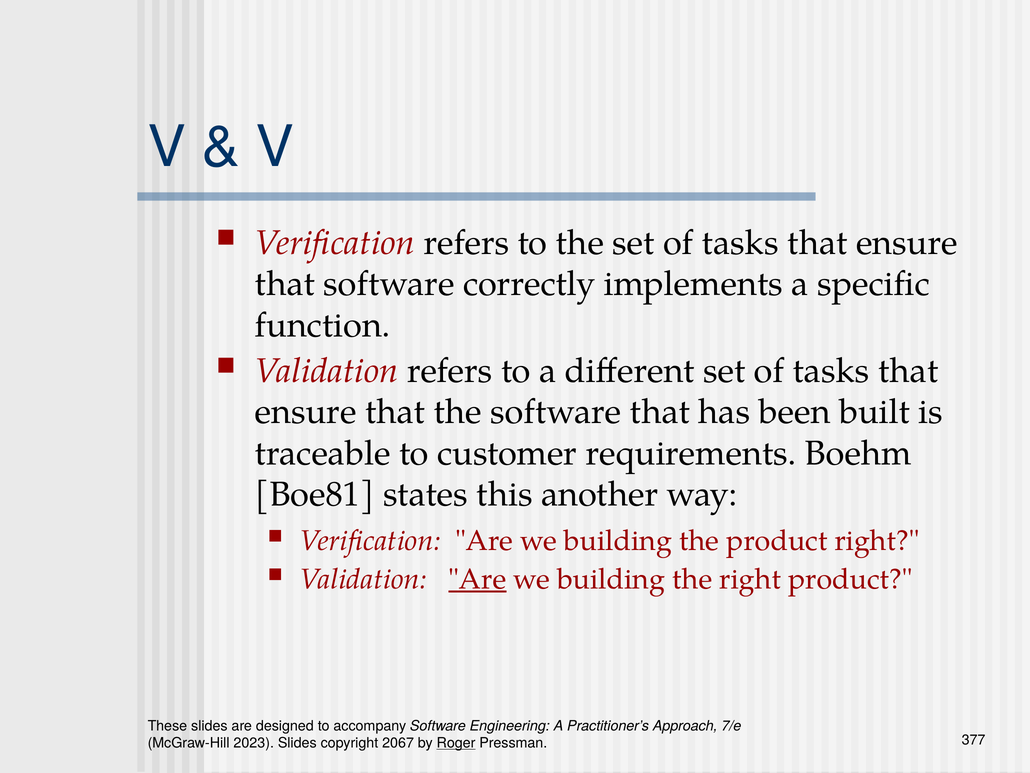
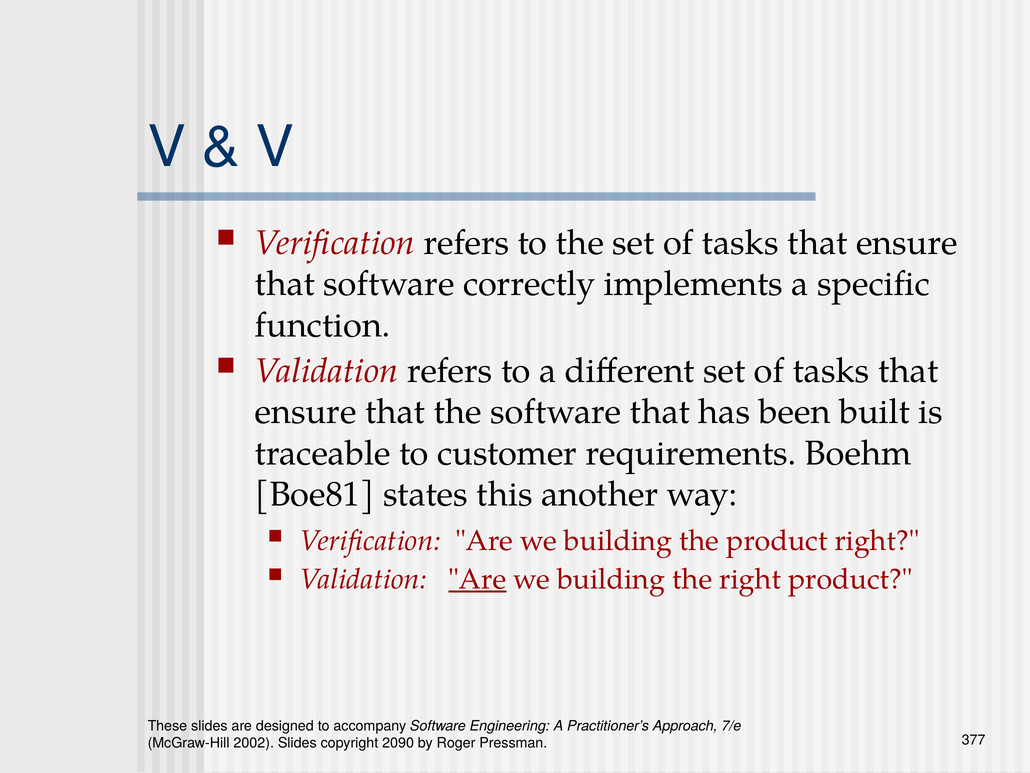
2023: 2023 -> 2002 (254, 743)
2067: 2067 -> 2090 (398, 743)
Roger underline: present -> none (456, 743)
